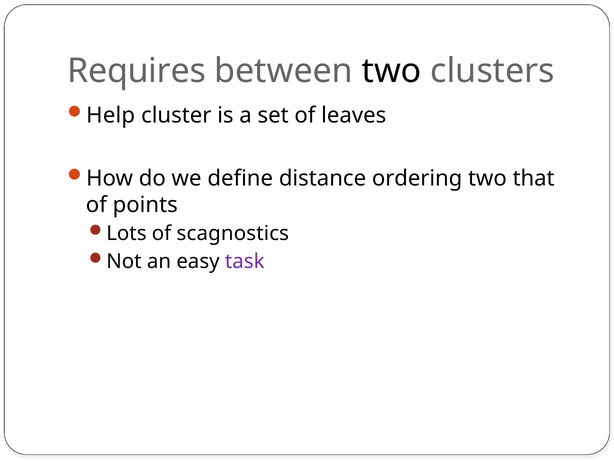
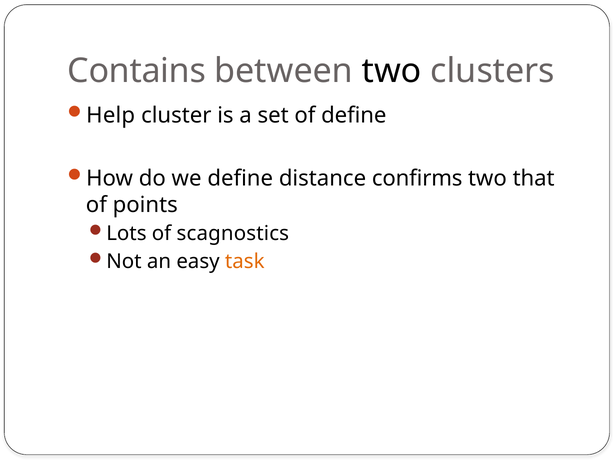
Requires: Requires -> Contains (137, 71)
of leaves: leaves -> define (354, 115)
ordering: ordering -> confirms (417, 178)
task colour: purple -> orange (245, 261)
